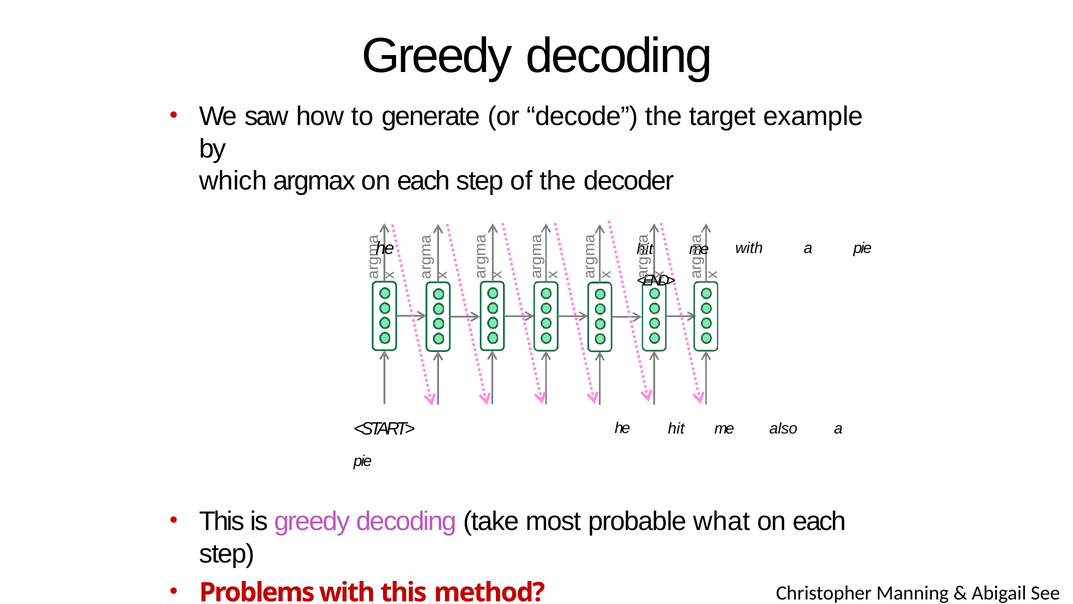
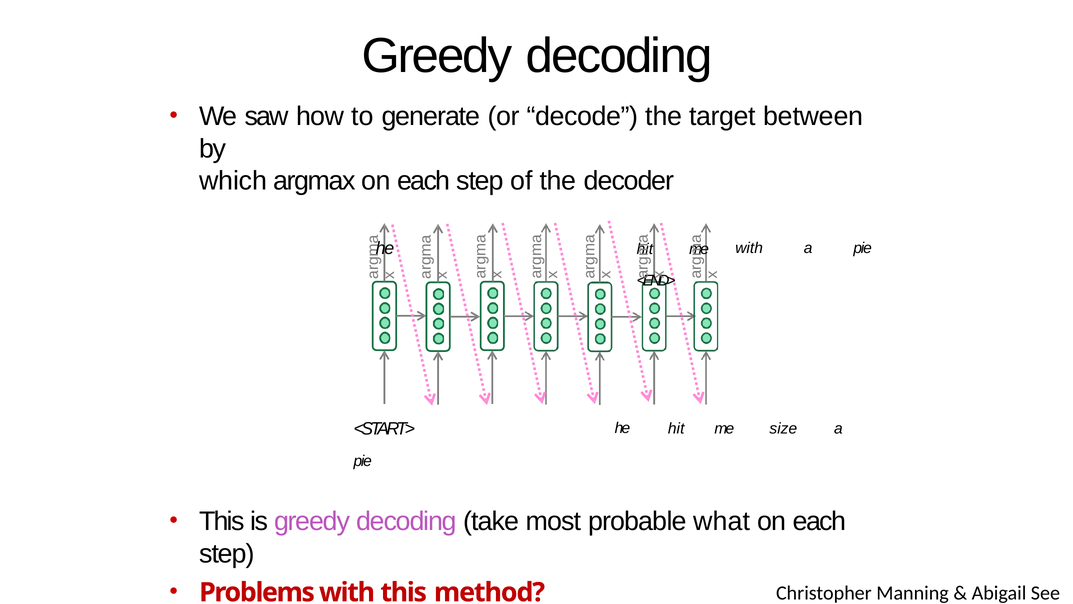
example: example -> between (813, 116)
also: also -> size (783, 428)
